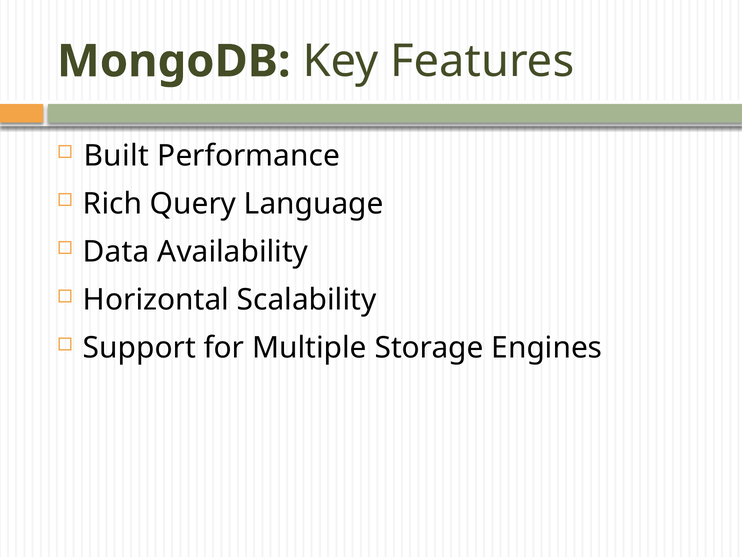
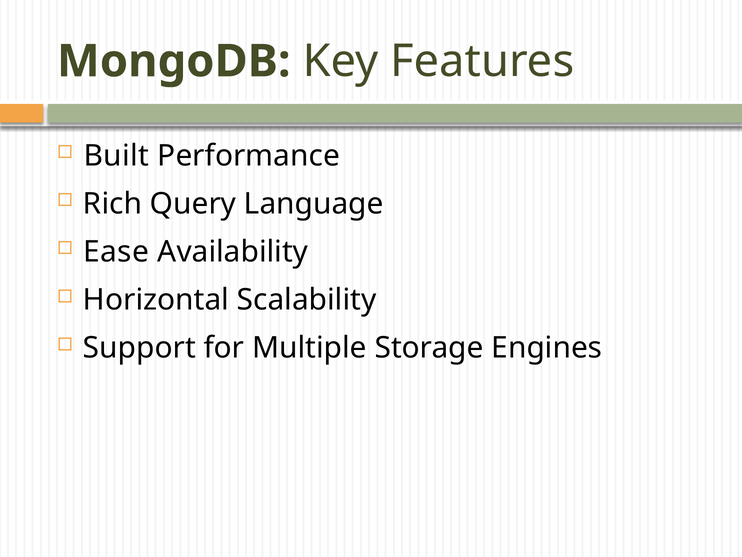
Data: Data -> Ease (116, 252)
